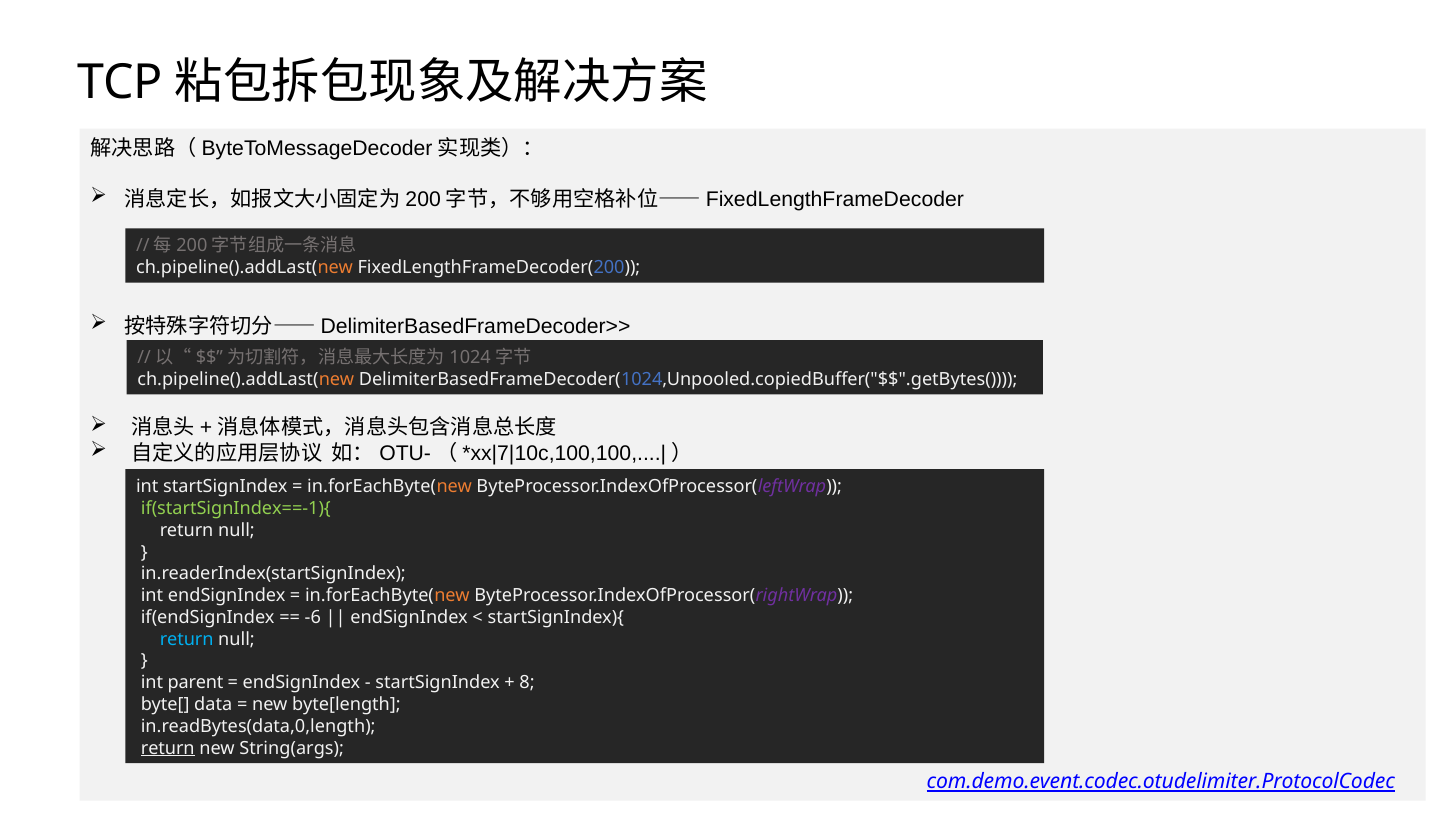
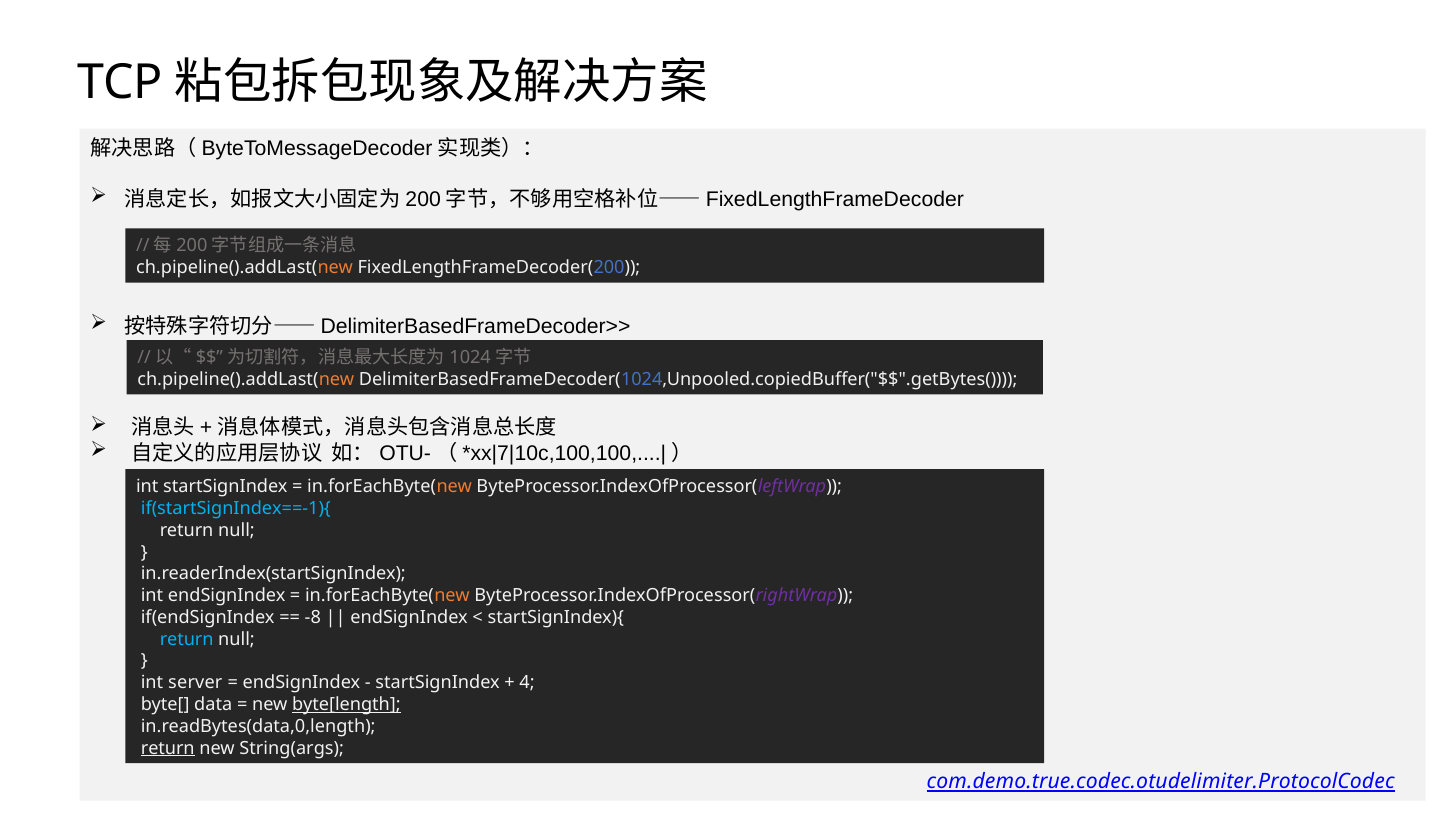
if(startSignIndex==-1){ colour: light green -> light blue (236, 508)
-6: -6 -> -8 (313, 617)
parent: parent -> server (195, 683)
8: 8 -> 4 (527, 683)
byte[length underline: none -> present (346, 704)
com.demo.event.codec.otudelimiter.ProtocolCodec: com.demo.event.codec.otudelimiter.ProtocolCodec -> com.demo.true.codec.otudelimiter.ProtocolCodec (1161, 781)
